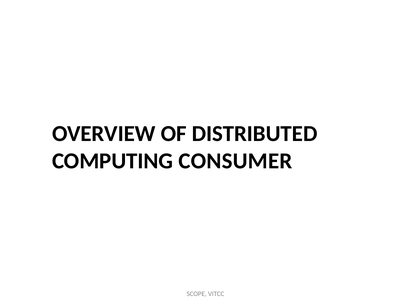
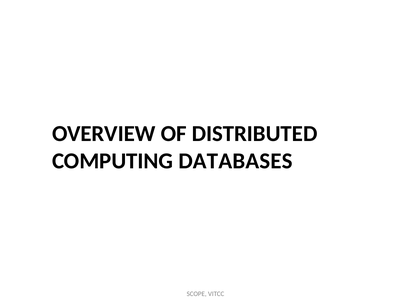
CONSUMER: CONSUMER -> DATABASES (235, 161)
